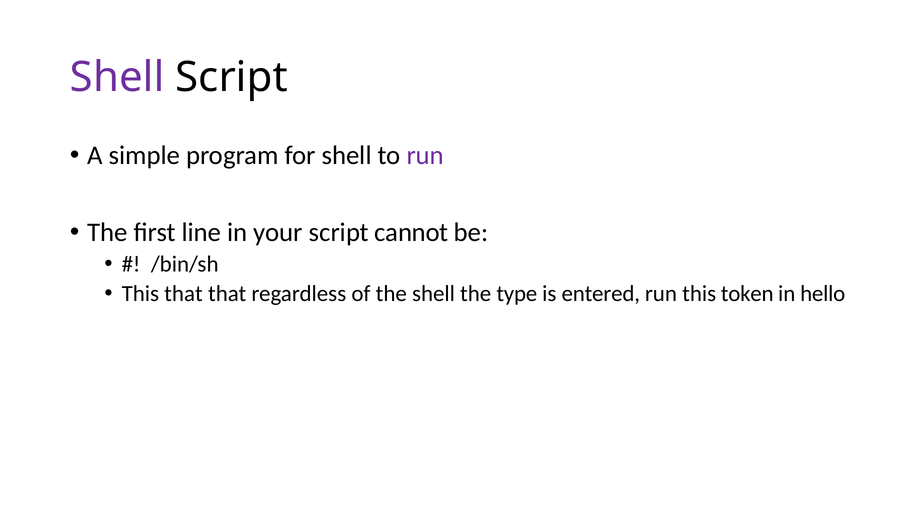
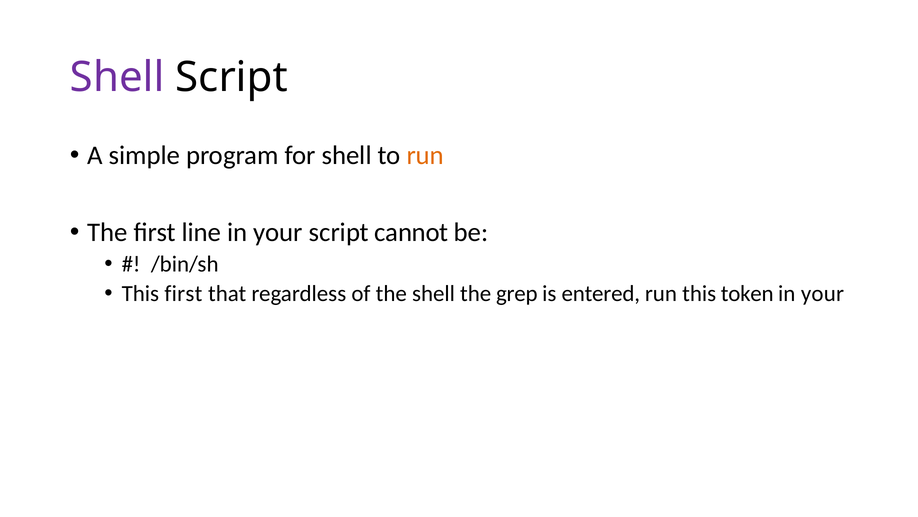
run colour: purple -> orange (425, 155)
This that: that -> first (183, 293)
type: type -> grep (517, 293)
hello: hello -> your (822, 293)
